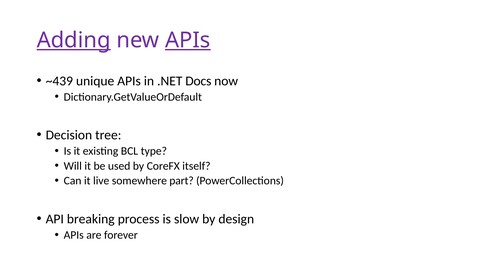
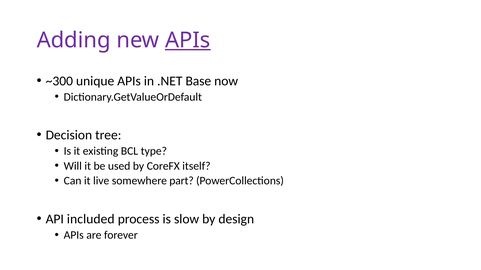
Adding underline: present -> none (74, 40)
~439: ~439 -> ~300 (59, 81)
Docs: Docs -> Base (198, 81)
breaking: breaking -> included (91, 219)
